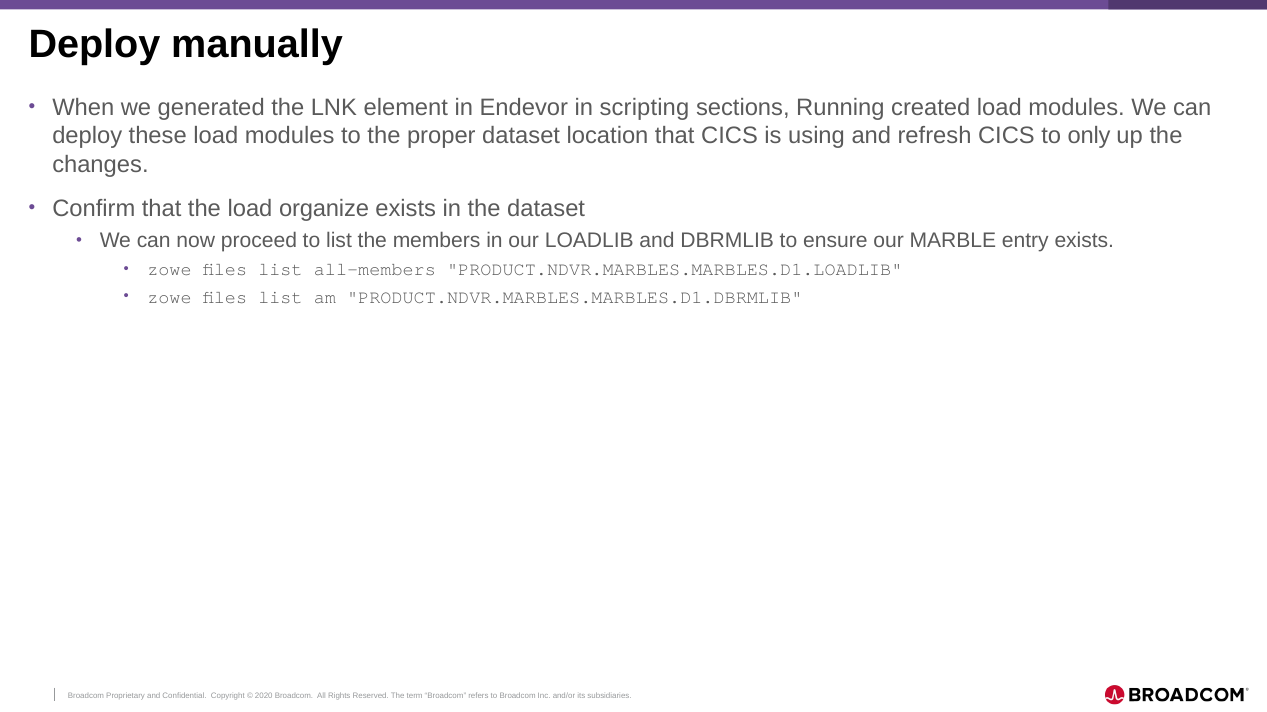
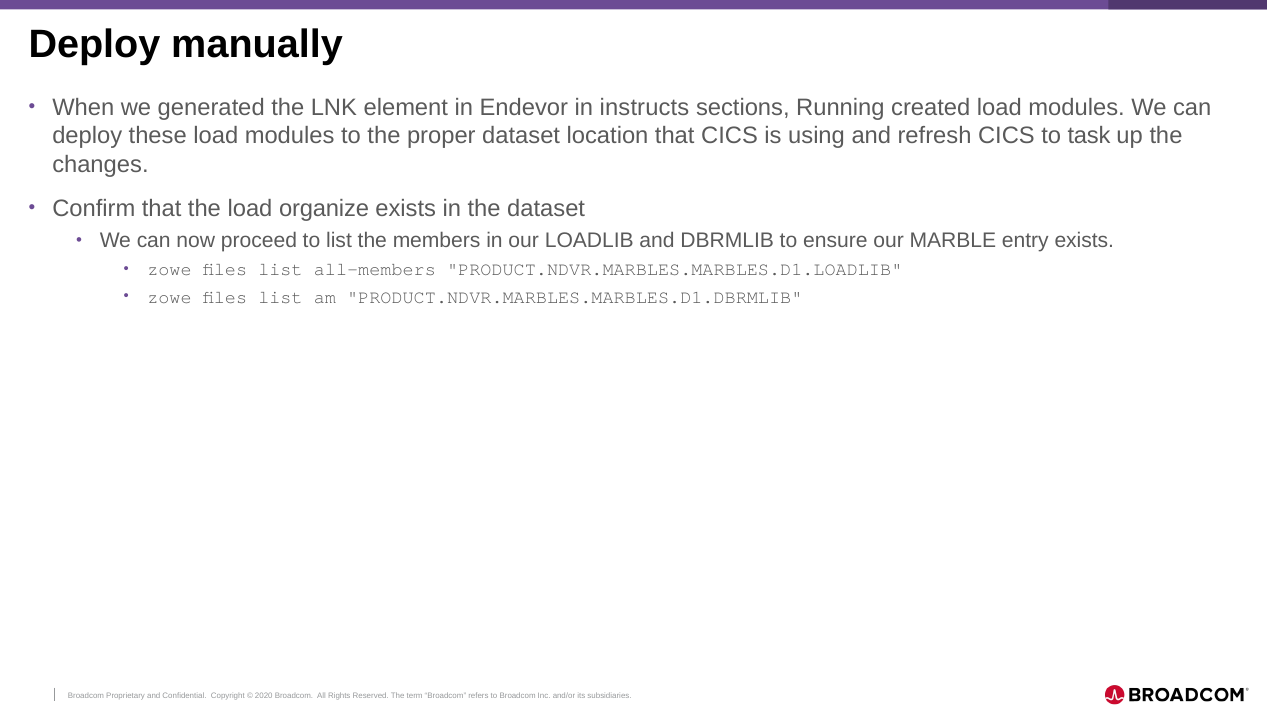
scripting: scripting -> instructs (644, 108)
only: only -> task (1089, 136)
